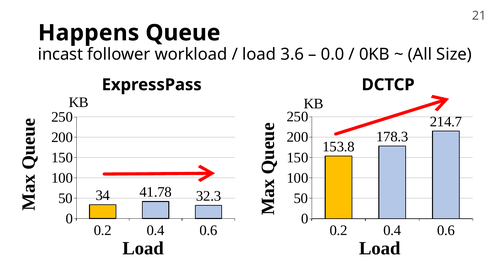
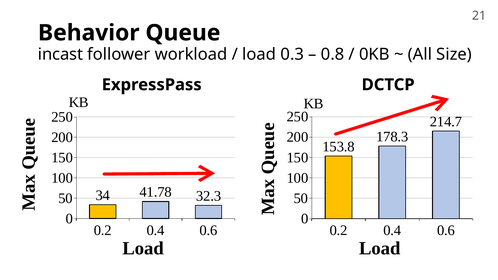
Happens: Happens -> Behavior (89, 33)
3.6: 3.6 -> 0.3 (292, 54)
0.0: 0.0 -> 0.8 (333, 54)
